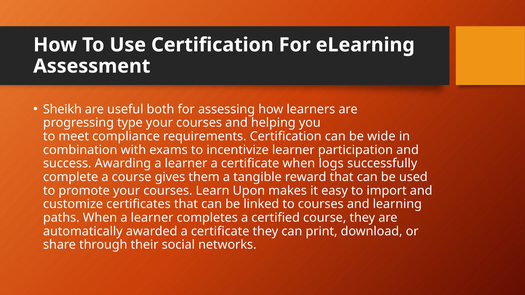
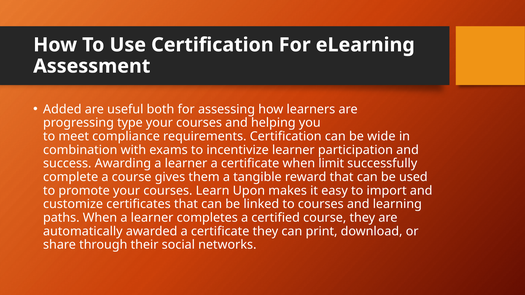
Sheikh: Sheikh -> Added (62, 109)
logs: logs -> limit (331, 164)
